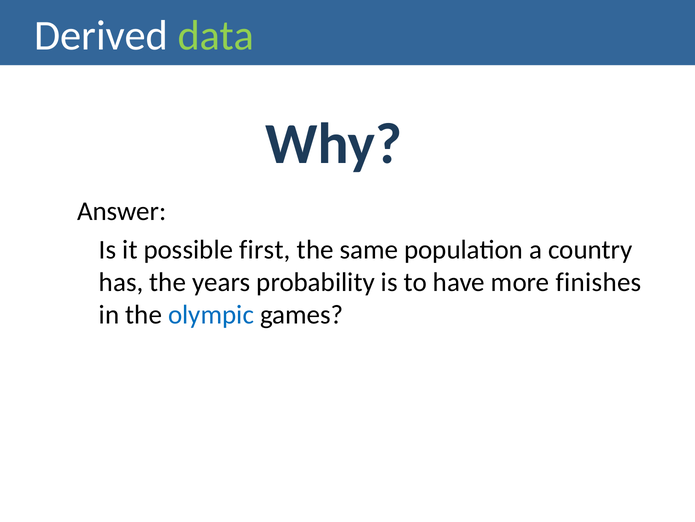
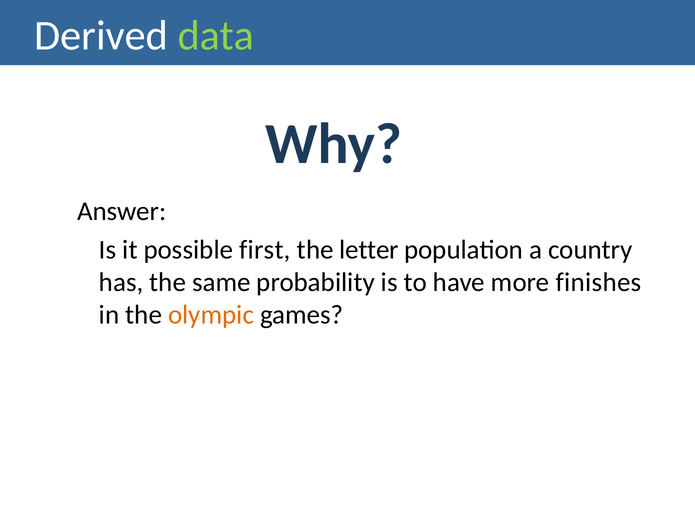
same: same -> letter (369, 249)
years: years -> same (221, 282)
olympic colour: blue -> orange (211, 314)
